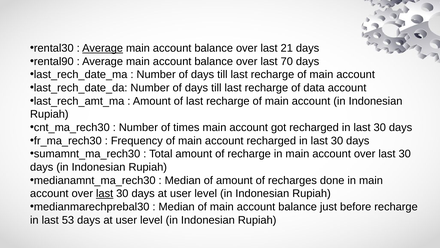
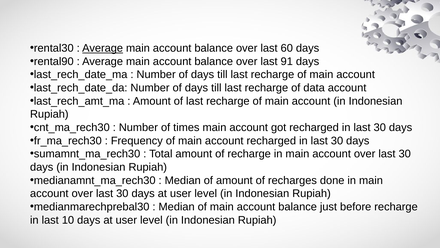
21: 21 -> 60 (287, 48)
70: 70 -> 91 (287, 61)
last underline: present -> none (105, 193)
53: 53 -> 10 (68, 220)
